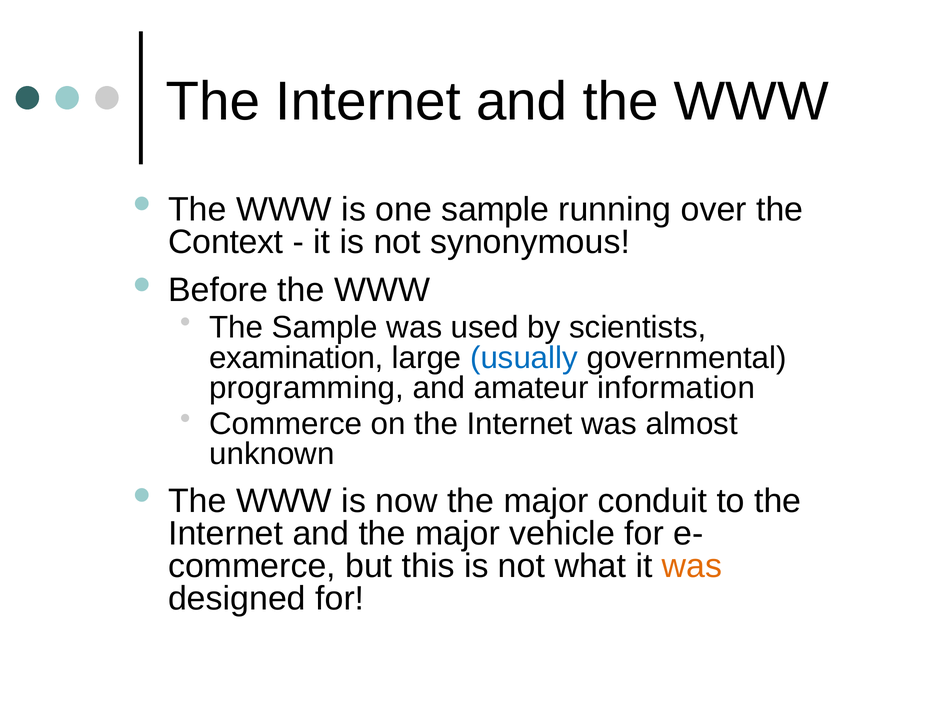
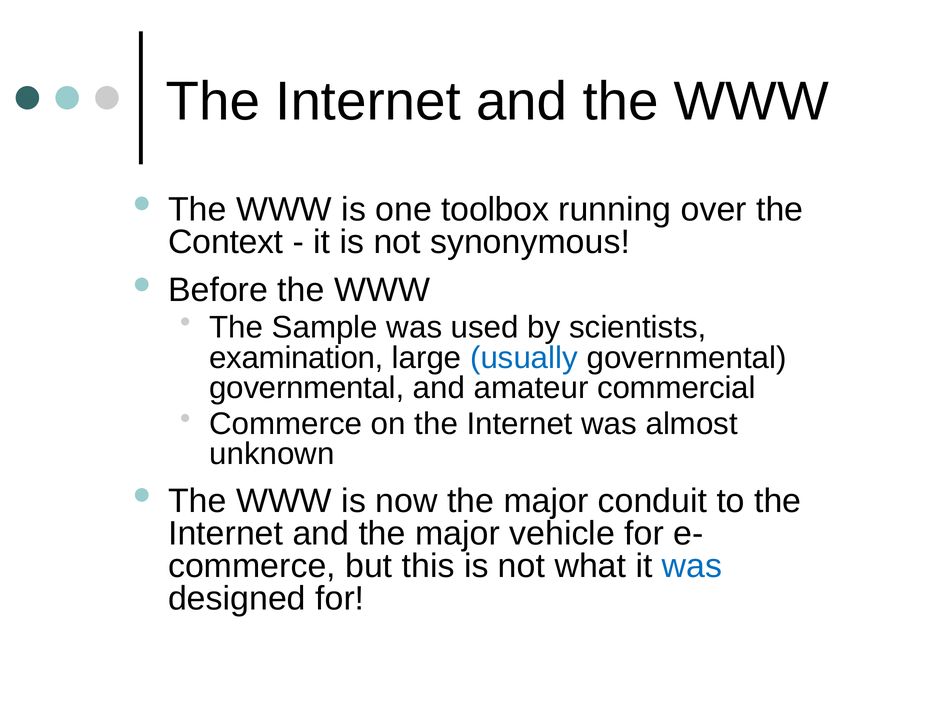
one sample: sample -> toolbox (495, 209)
programming: programming -> governmental (307, 388)
information: information -> commercial (676, 388)
was colour: orange -> blue (692, 566)
